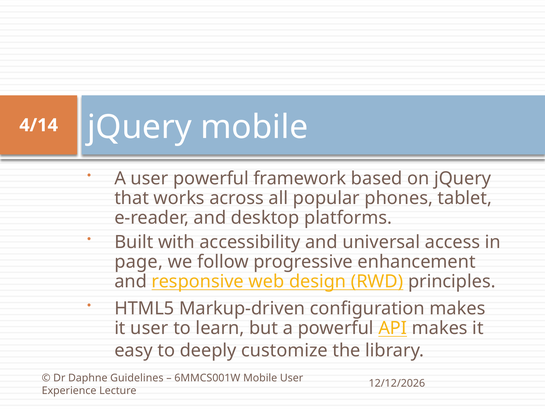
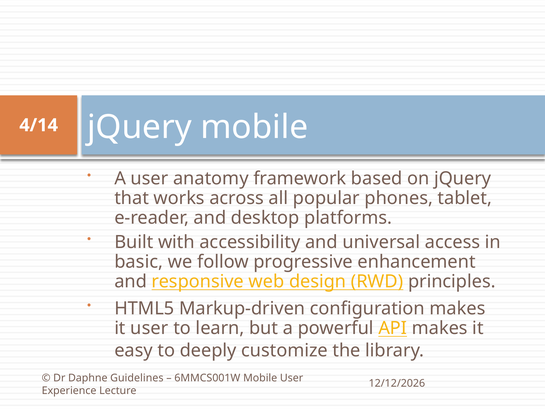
user powerful: powerful -> anatomy (211, 178)
page: page -> basic (139, 262)
